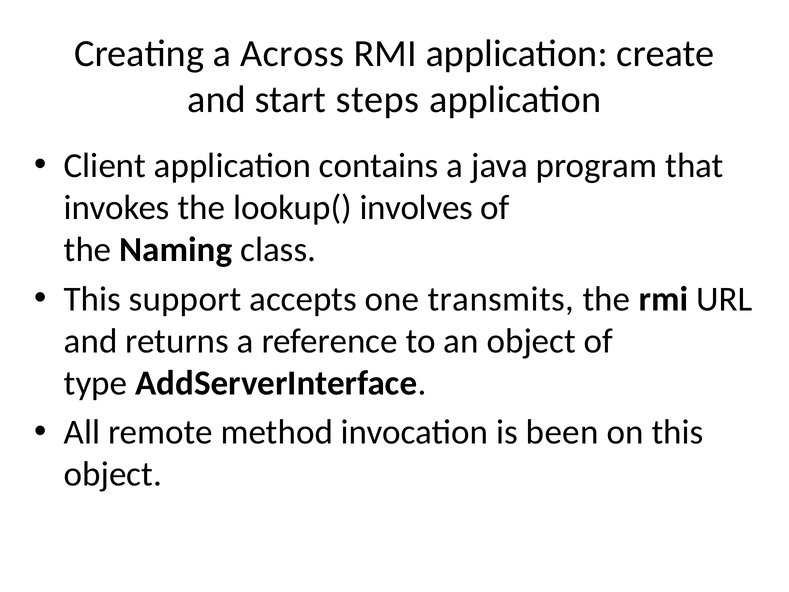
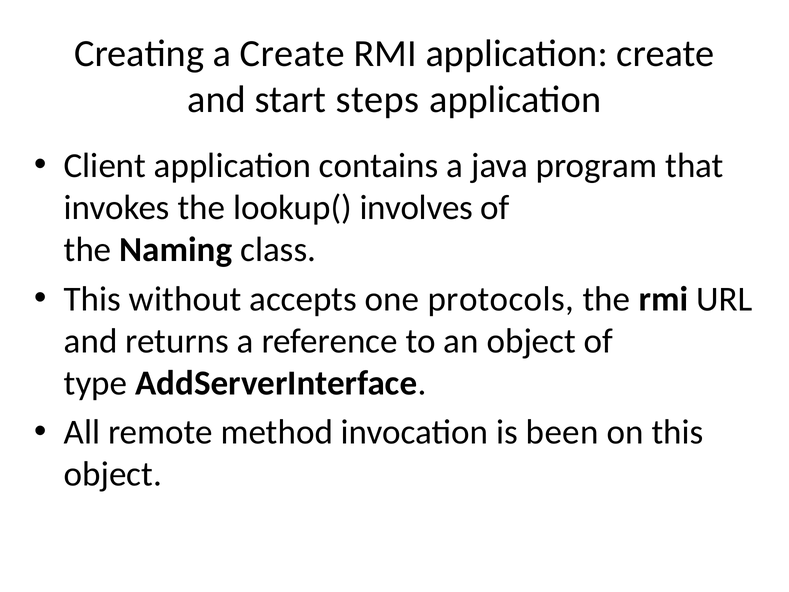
a Across: Across -> Create (292, 53)
support: support -> without (185, 299)
transmits: transmits -> protocols (501, 299)
